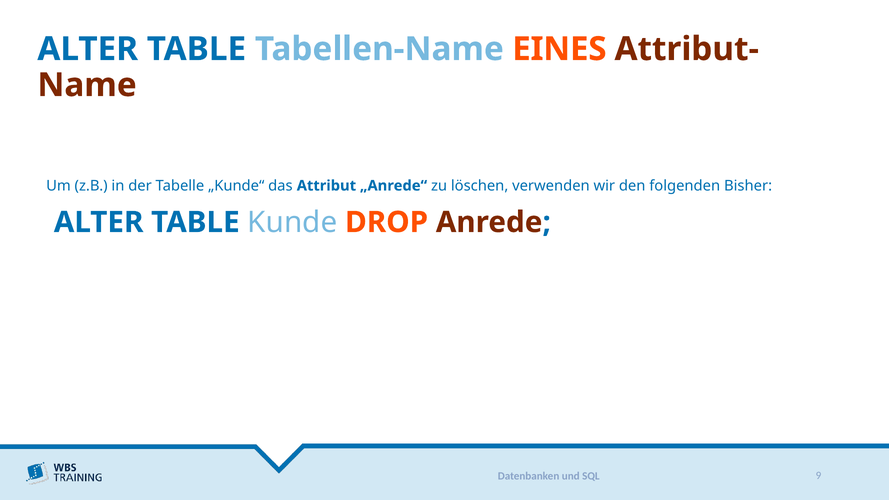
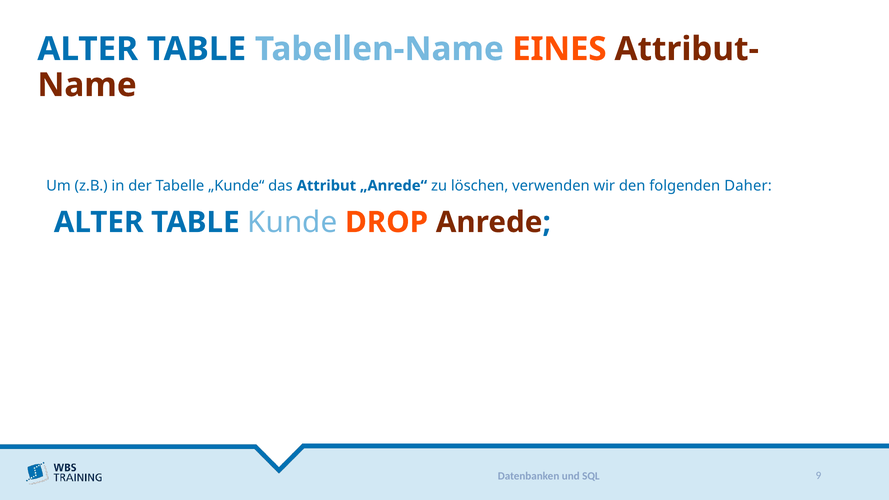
Bisher: Bisher -> Daher (748, 186)
